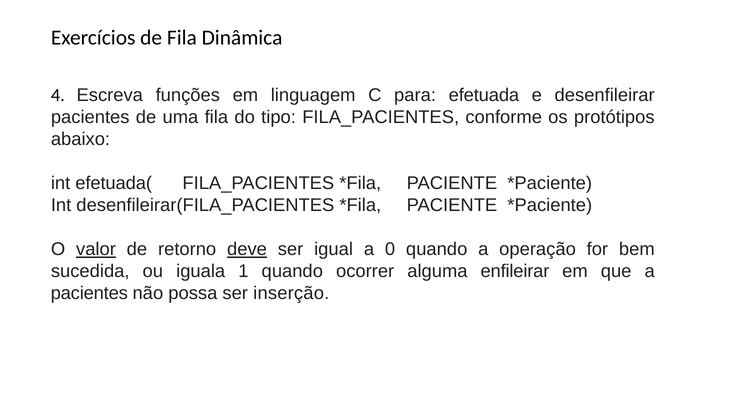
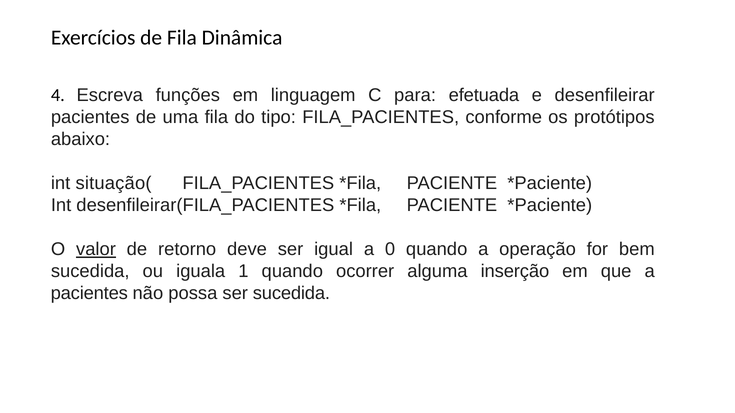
efetuada(: efetuada( -> situação( (114, 183)
deve underline: present -> none (247, 250)
enfileirar: enfileirar -> inserção (515, 272)
ser inserção: inserção -> sucedida (291, 294)
